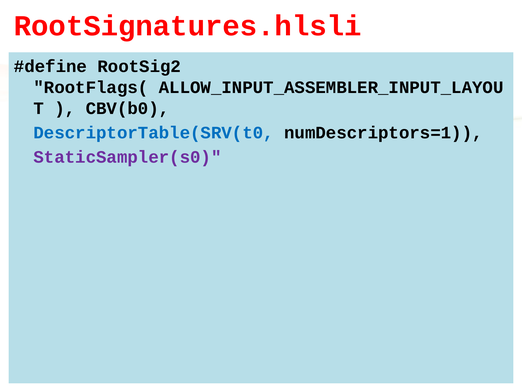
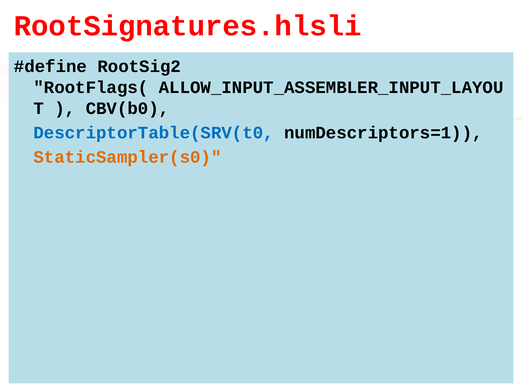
StaticSampler(s0 colour: purple -> orange (127, 157)
